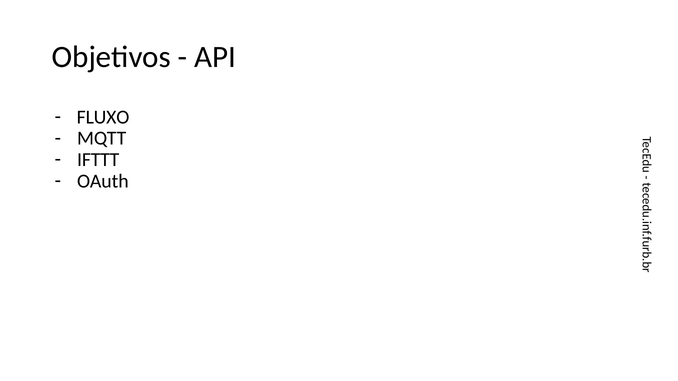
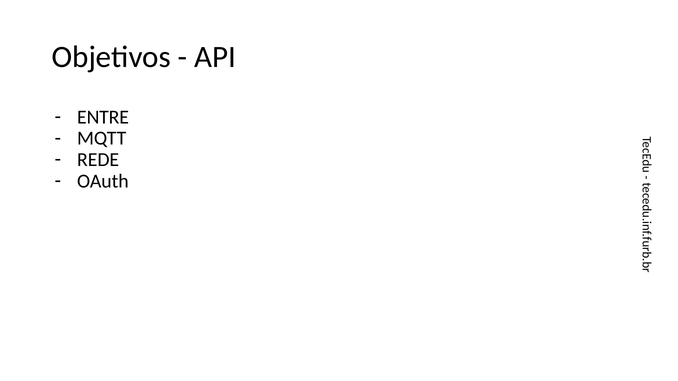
FLUXO: FLUXO -> ENTRE (103, 117)
IFTTT: IFTTT -> REDE (98, 160)
